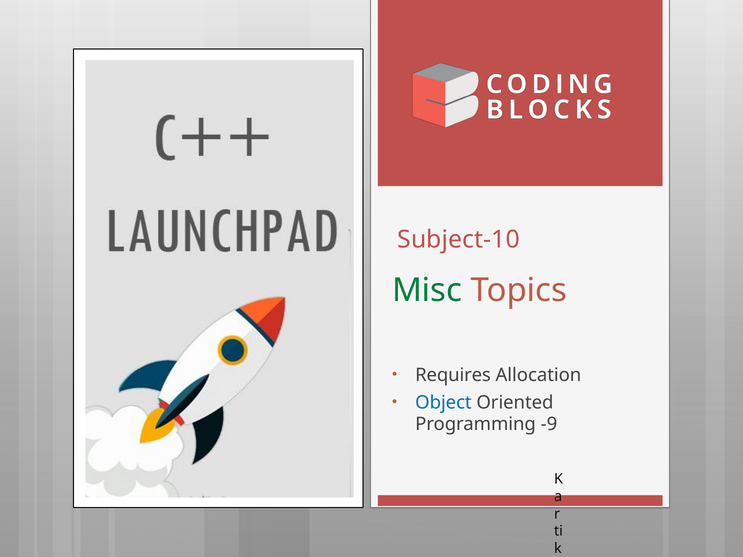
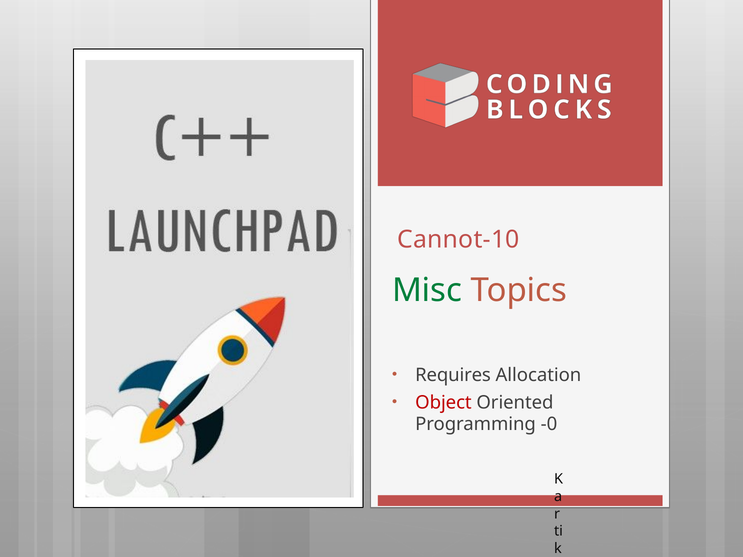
Subject-10: Subject-10 -> Cannot-10 (458, 239)
Object colour: blue -> red (443, 403)
-9: -9 -> -0 (549, 424)
